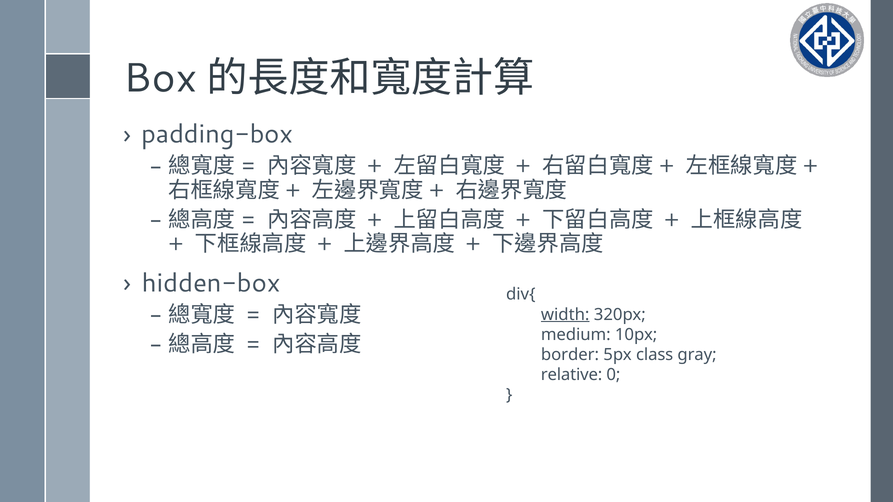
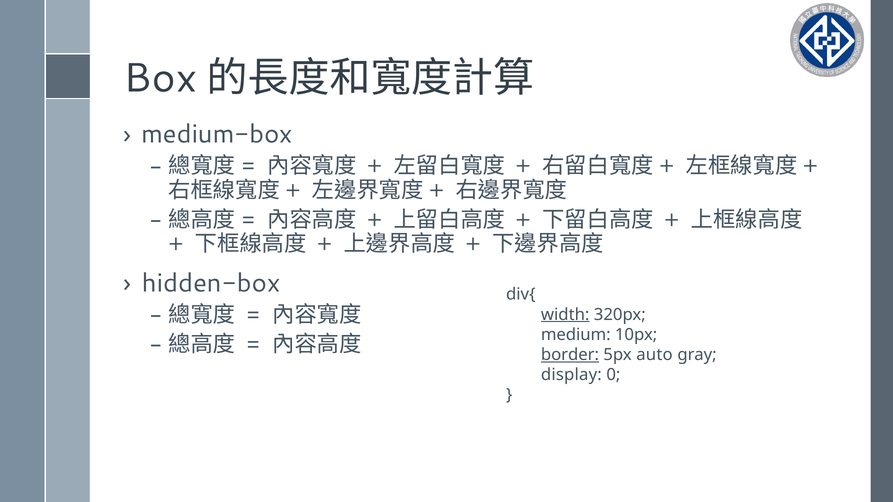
padding-box: padding-box -> medium-box (217, 134)
border underline: none -> present (570, 355)
class: class -> auto (655, 355)
relative: relative -> display (571, 375)
